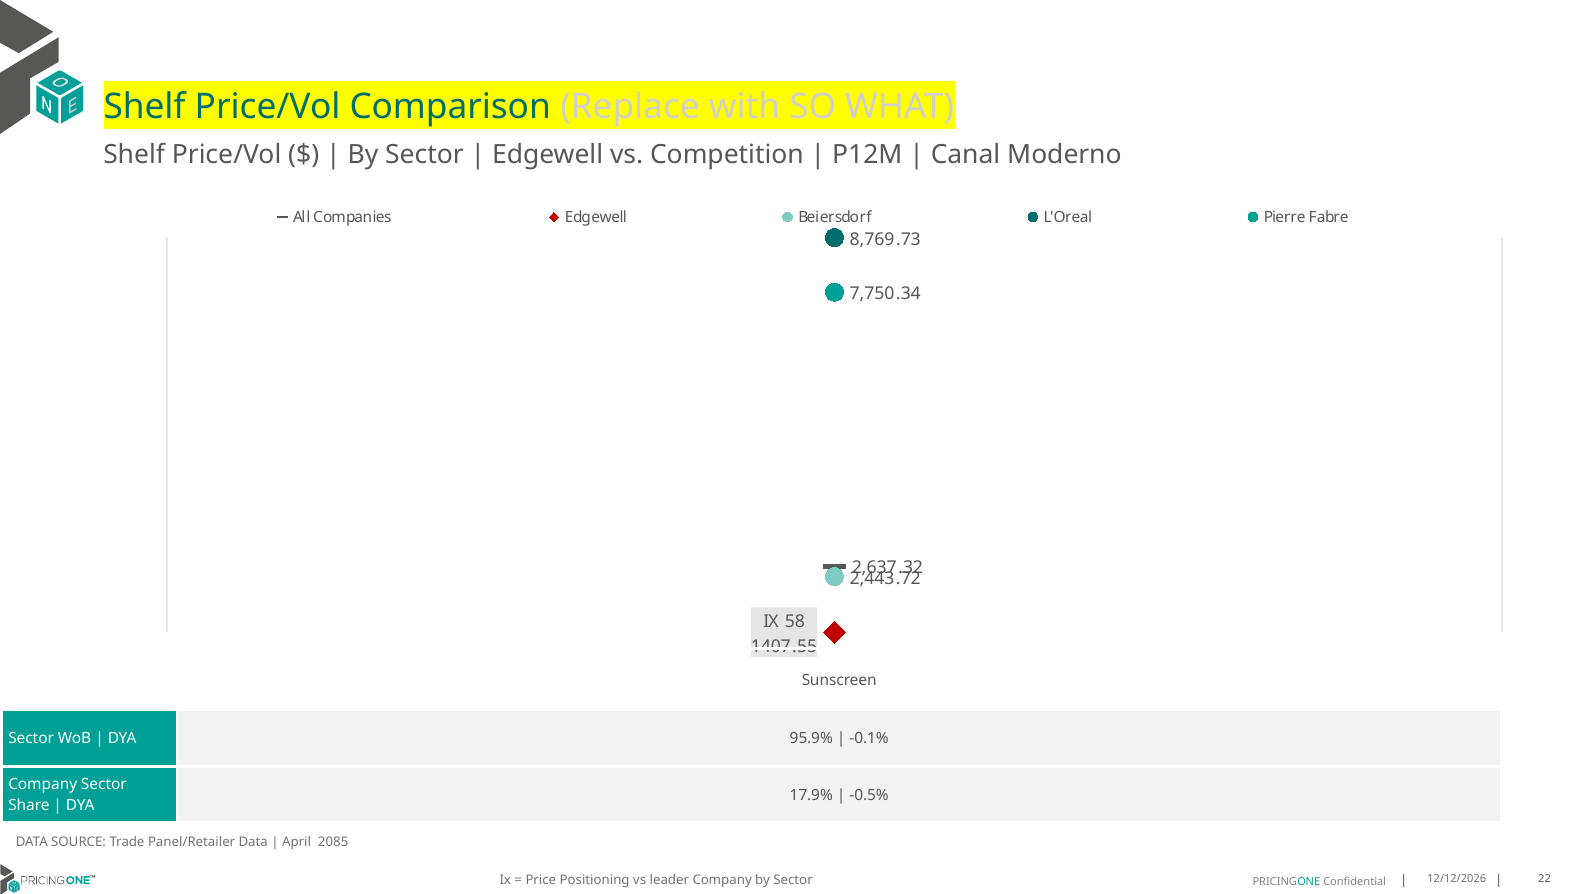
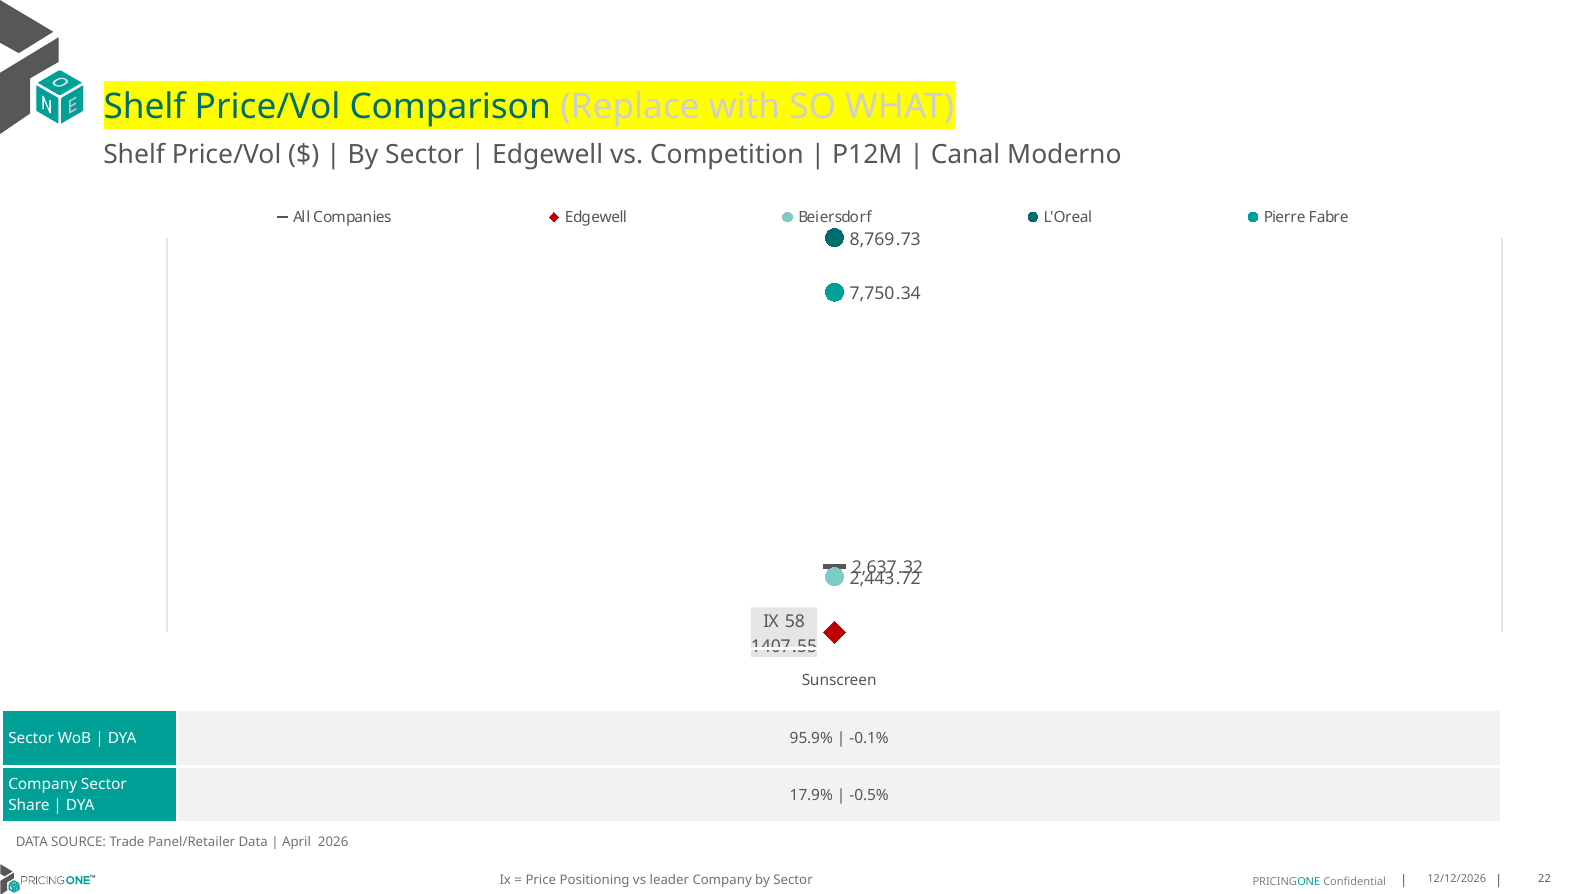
2085: 2085 -> 2026 (333, 842)
